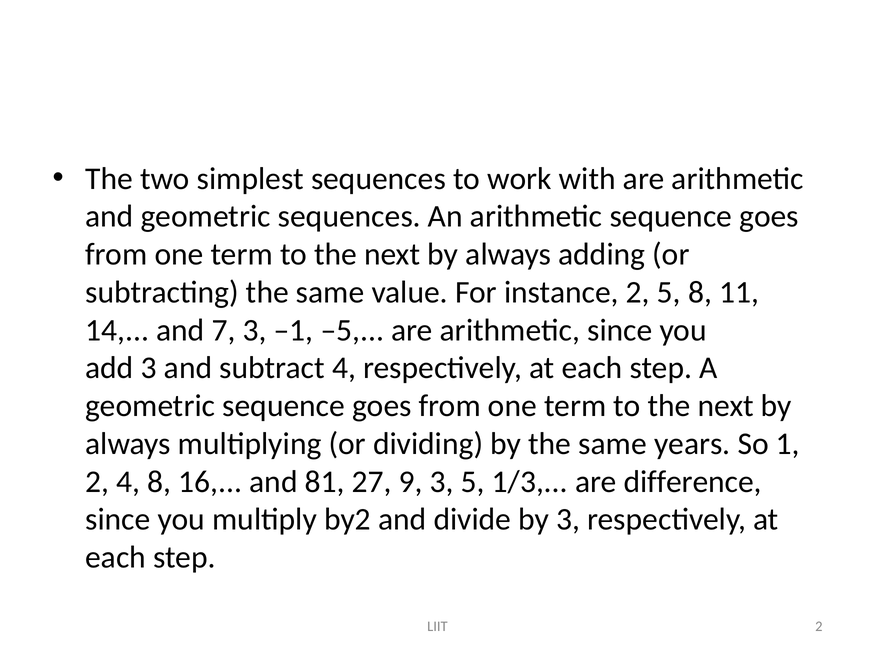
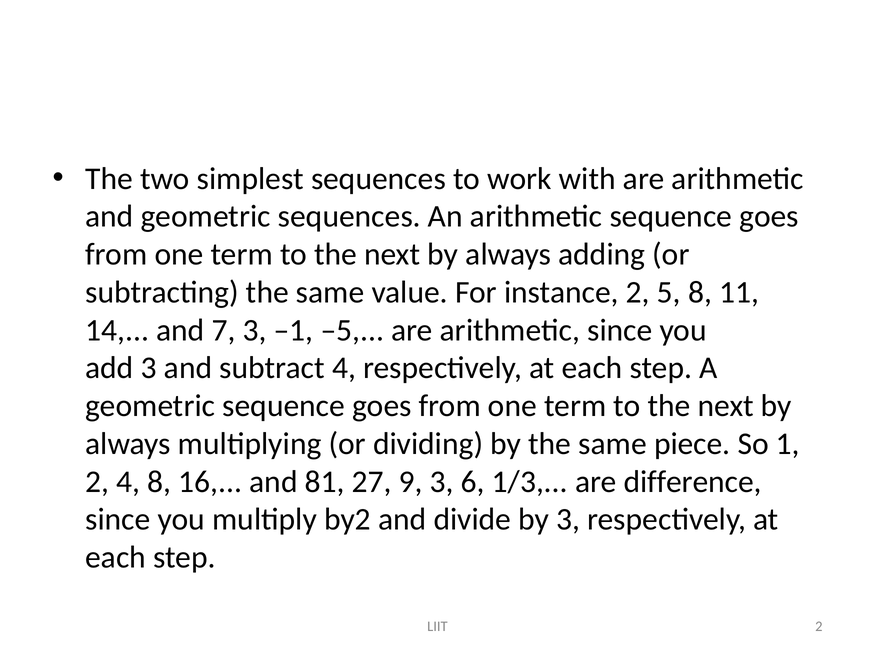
years: years -> piece (692, 444)
3 5: 5 -> 6 (473, 482)
